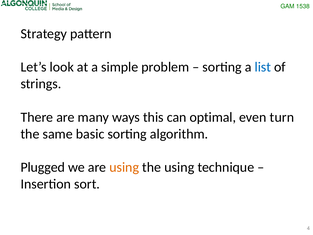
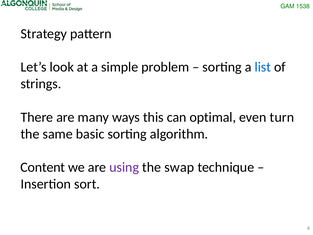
Plugged: Plugged -> Content (43, 167)
using colour: orange -> purple (124, 167)
the using: using -> swap (179, 167)
